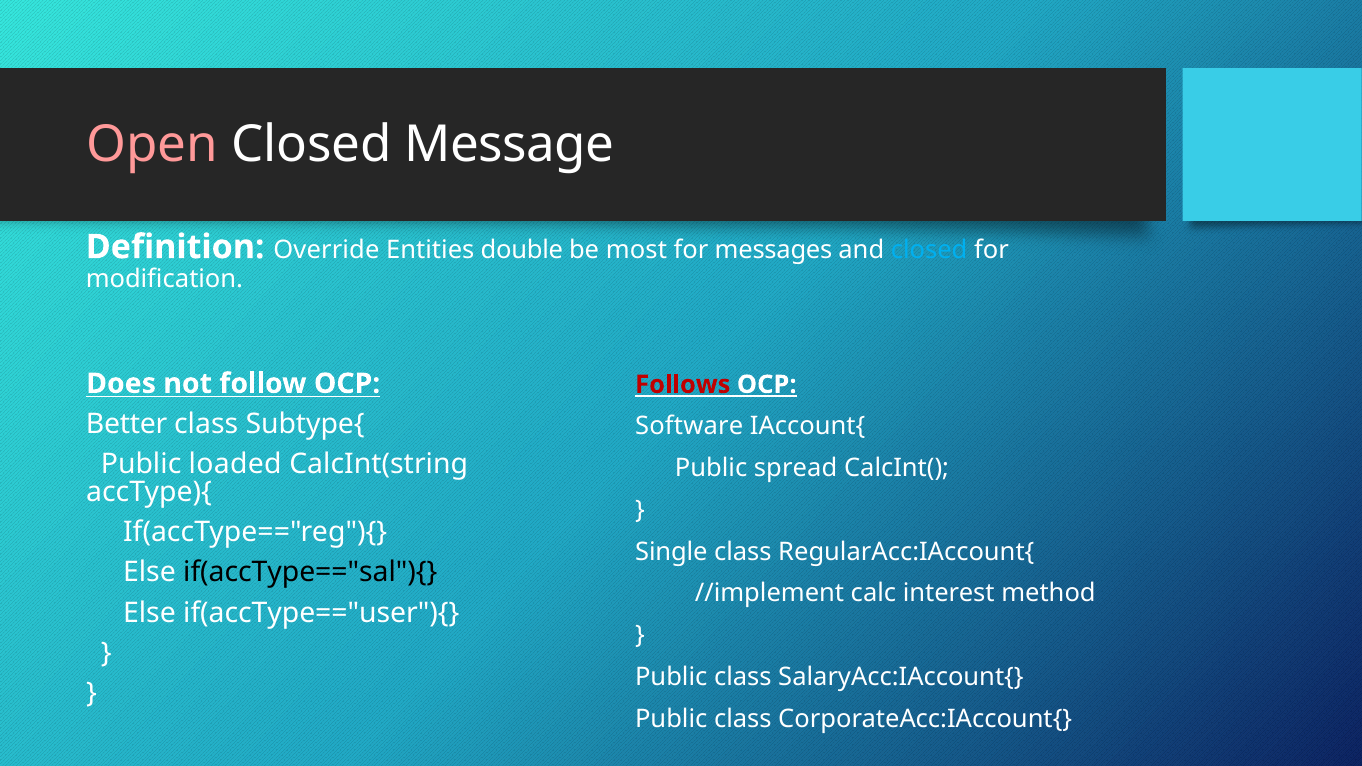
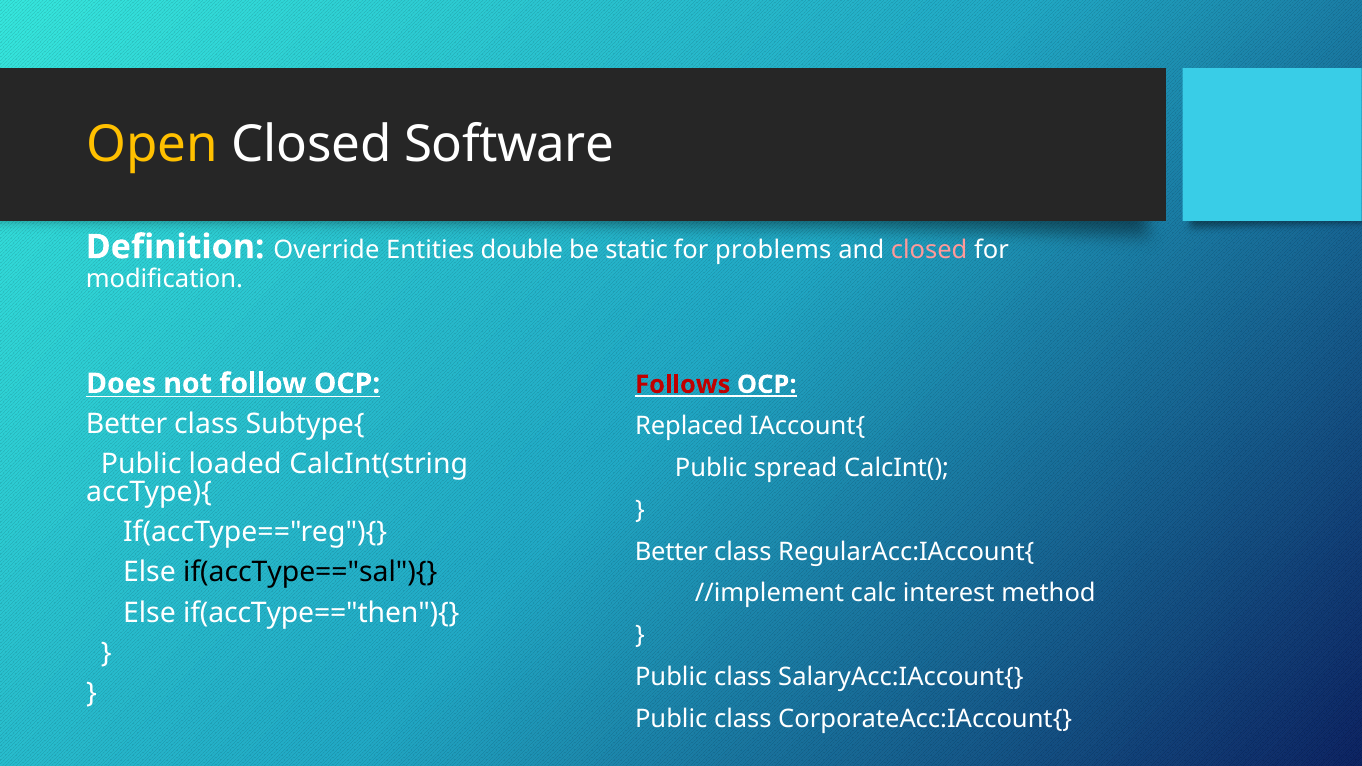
Open colour: pink -> yellow (152, 144)
Message: Message -> Software (509, 144)
most: most -> static (637, 250)
messages: messages -> problems (773, 250)
closed colour: light blue -> pink (929, 250)
Software: Software -> Replaced (689, 426)
Single: Single -> Better (671, 552)
if(accType=="user"){: if(accType=="user"){ -> if(accType=="then"){ (321, 613)
